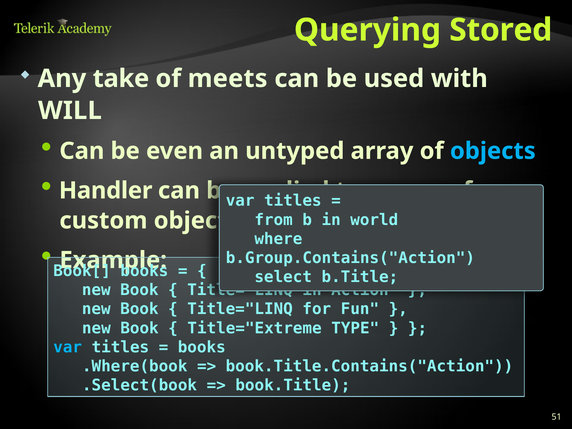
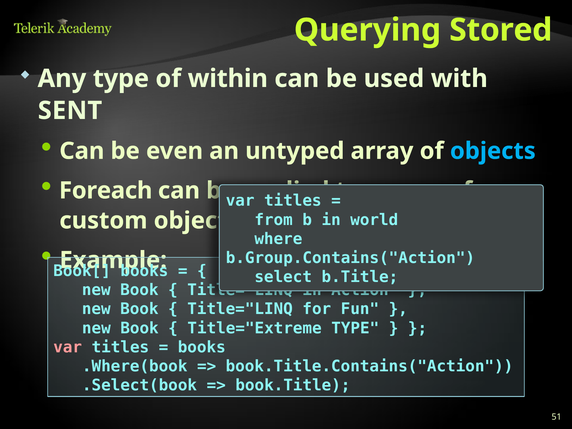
Any take: take -> type (121, 79)
meets: meets -> within (228, 79)
WILL: WILL -> SENT (70, 111)
Handler: Handler -> Foreach (106, 191)
var colour: light blue -> pink (68, 347)
